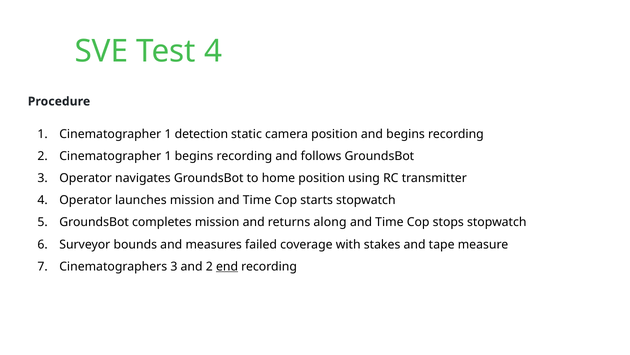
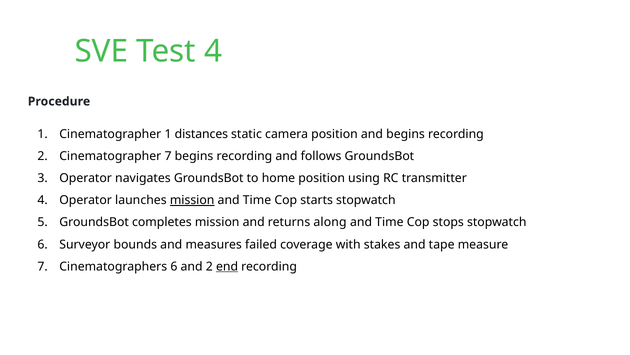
detection: detection -> distances (201, 134)
2 Cinematographer 1: 1 -> 7 (168, 156)
mission underline: none -> present (192, 200)
Cinematographers 3: 3 -> 6 (174, 266)
